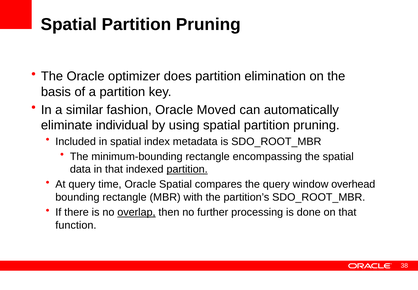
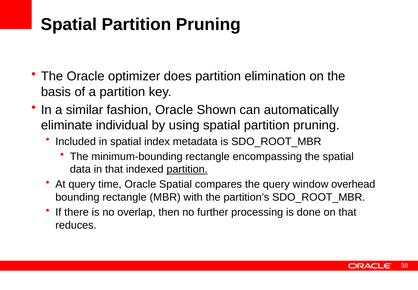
Moved: Moved -> Shown (216, 110)
overlap underline: present -> none (136, 212)
function: function -> reduces (76, 225)
